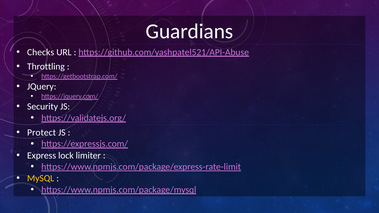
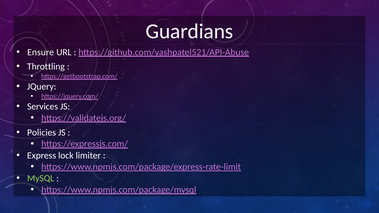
Checks: Checks -> Ensure (41, 52)
Security: Security -> Services (43, 107)
Protect: Protect -> Policies (42, 133)
MySQL colour: yellow -> light green (41, 178)
